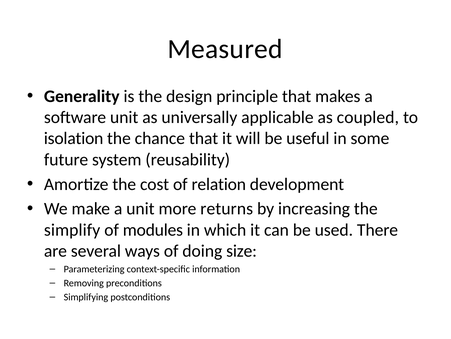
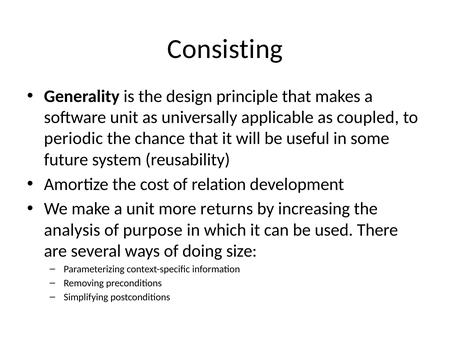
Measured: Measured -> Consisting (225, 49)
isolation: isolation -> periodic (73, 138)
simplify: simplify -> analysis (72, 229)
modules: modules -> purpose (153, 229)
